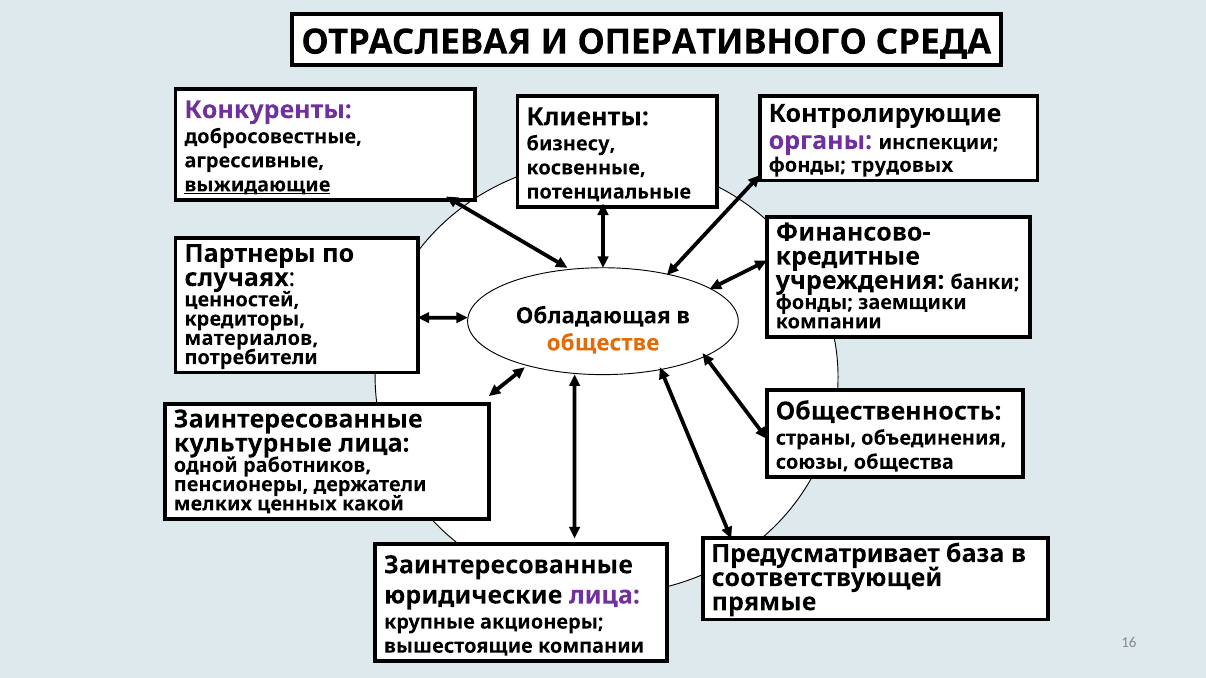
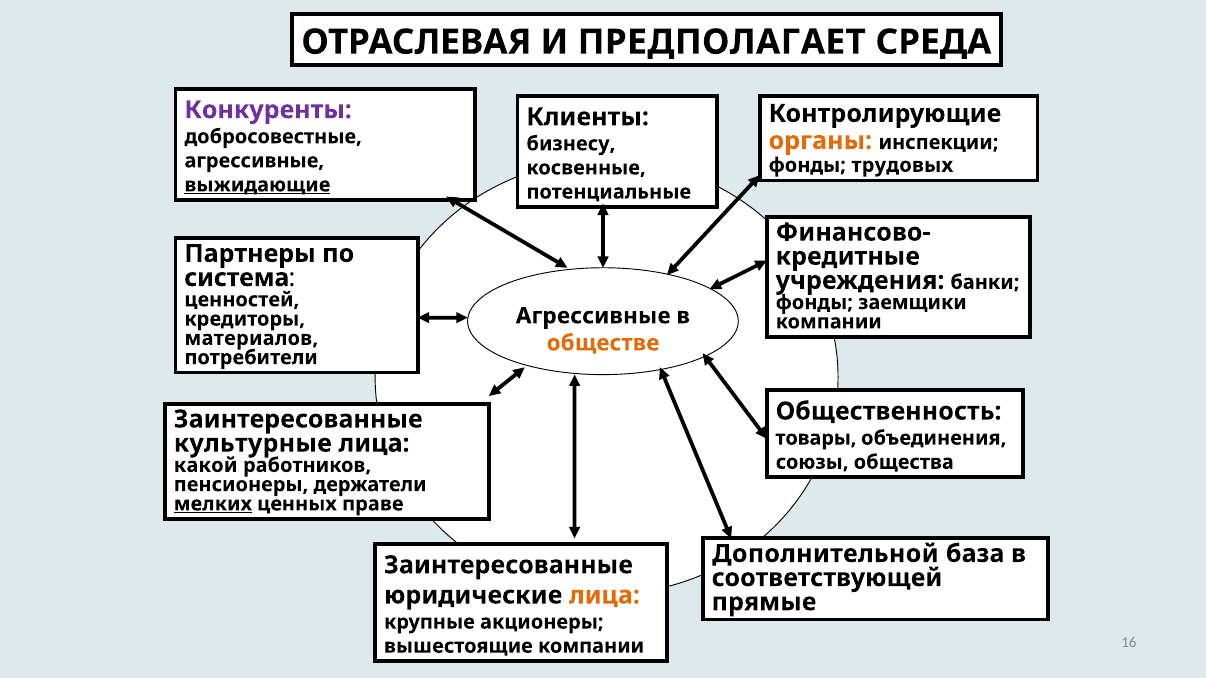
ОПЕРАТИВНОГО: ОПЕРАТИВНОГО -> ПРЕДПОЛАГАЕТ (722, 42)
органы colour: purple -> orange (820, 141)
случаях: случаях -> система (237, 278)
Обладающая: Обладающая -> Агрессивные (593, 316)
страны: страны -> товары (816, 438)
одной: одной -> какой (206, 466)
мелких underline: none -> present (213, 504)
какой: какой -> праве (373, 504)
Предусматривает: Предусматривает -> Дополнительной (825, 554)
лица colour: purple -> orange (604, 596)
